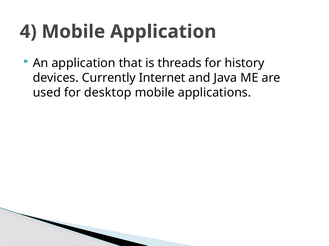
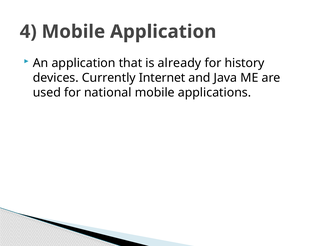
threads: threads -> already (179, 63)
desktop: desktop -> national (108, 93)
